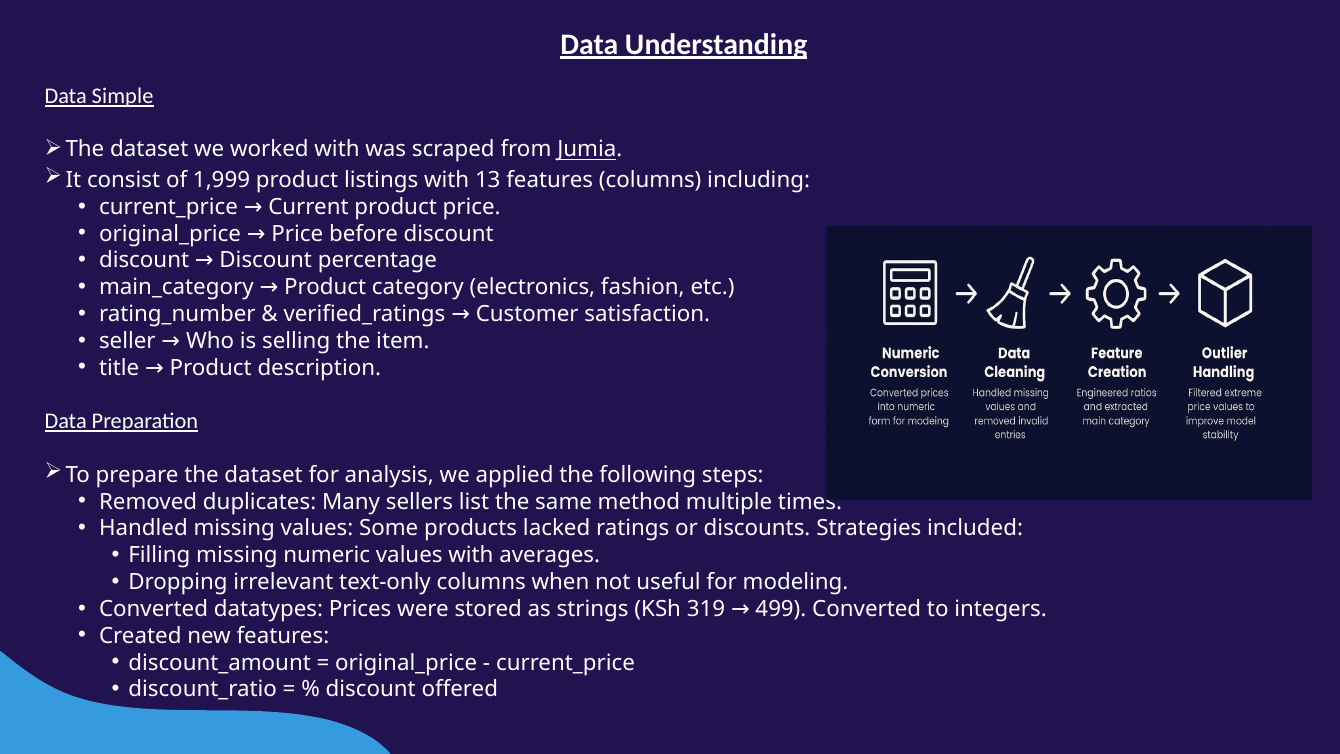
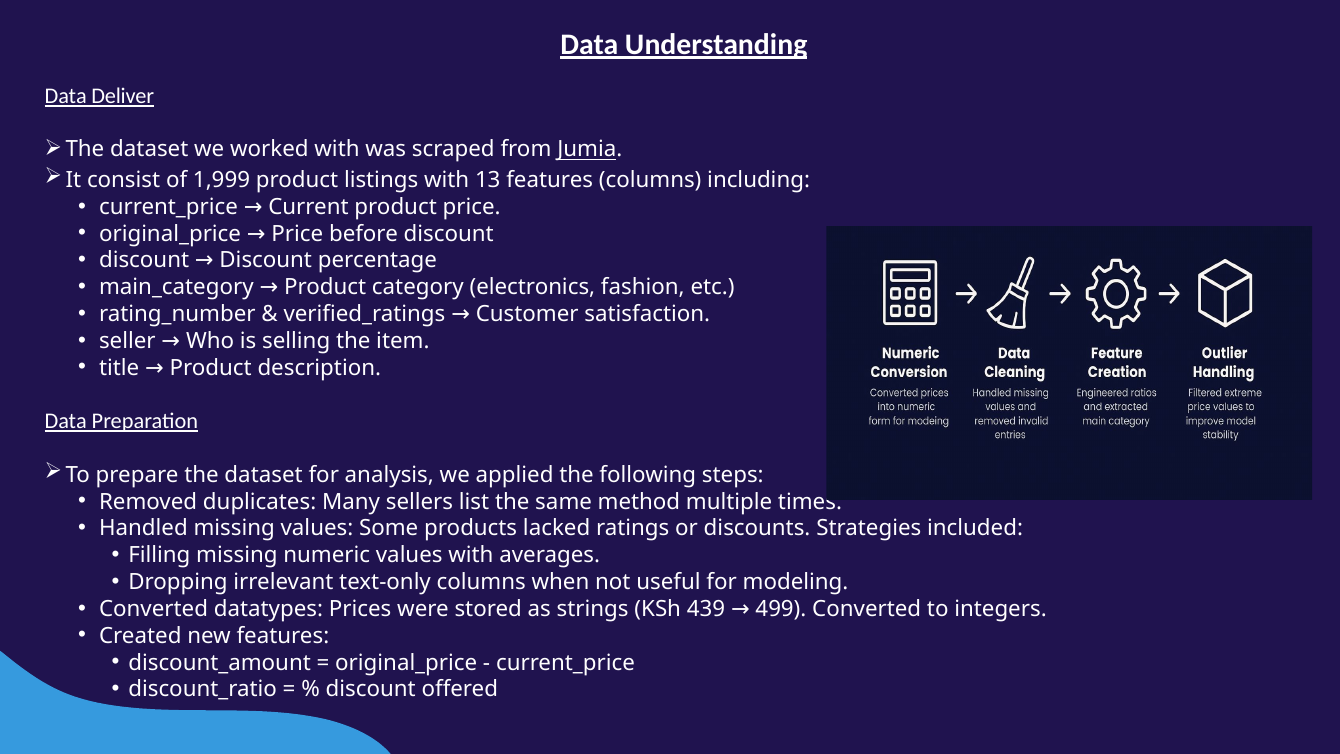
Simple: Simple -> Deliver (123, 96)
319: 319 -> 439 (706, 609)
